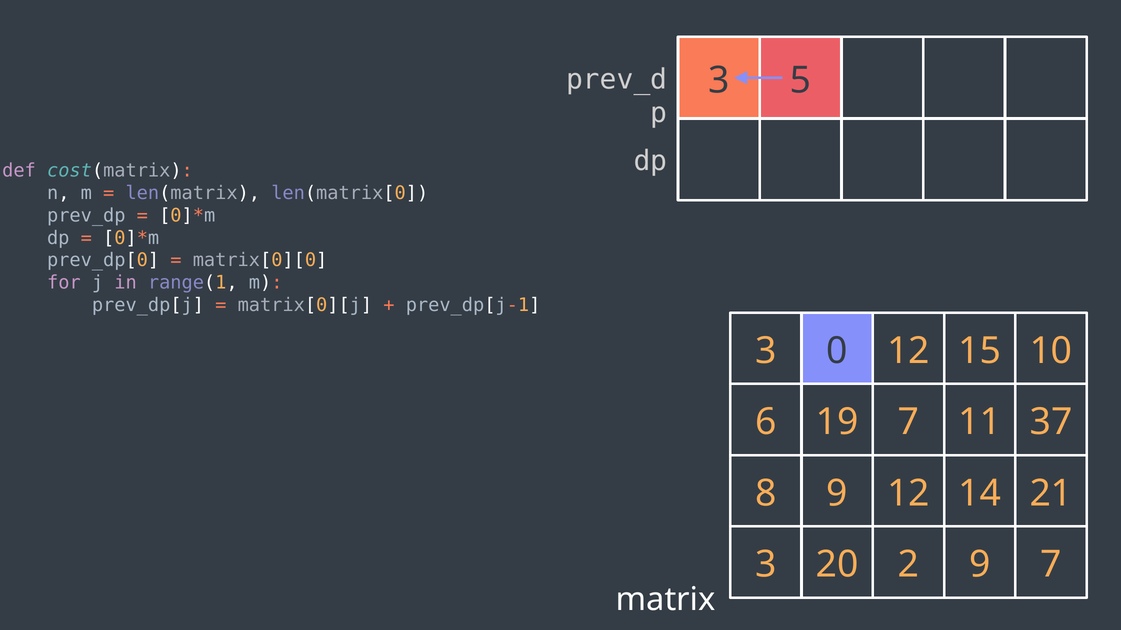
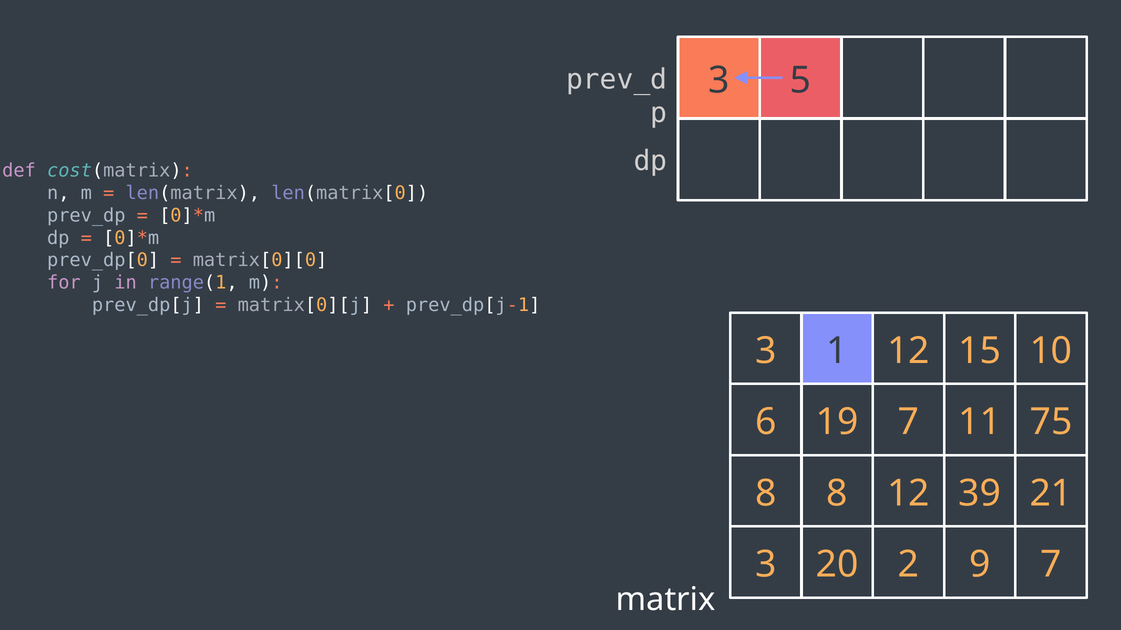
0: 0 -> 1 (837, 351)
37: 37 -> 75 (1051, 423)
8 9: 9 -> 8 (837, 494)
14: 14 -> 39 (980, 494)
